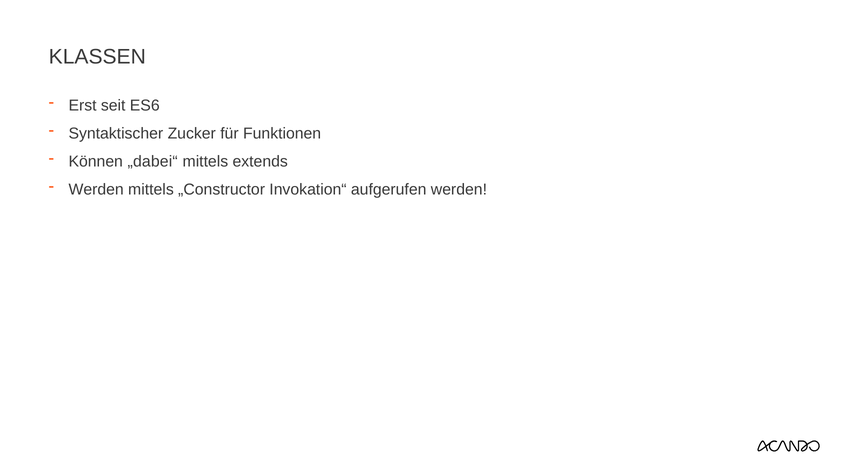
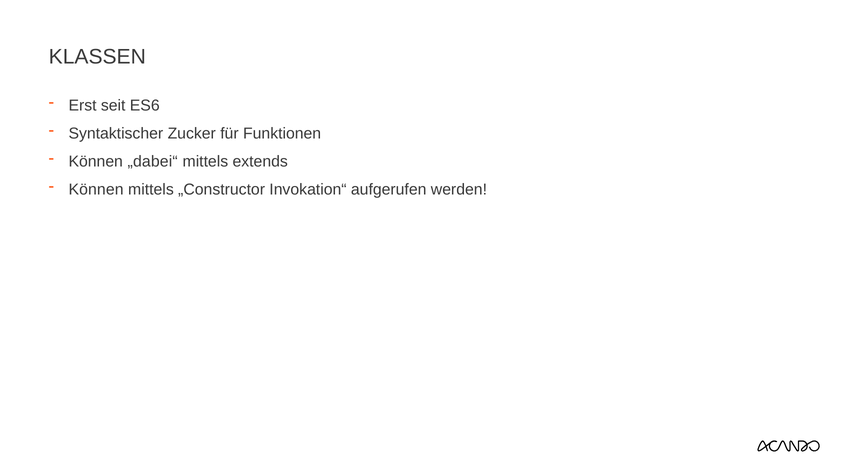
Werden: Werden -> Können (96, 189)
